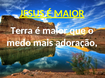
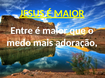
Terra: Terra -> Entre (22, 31)
